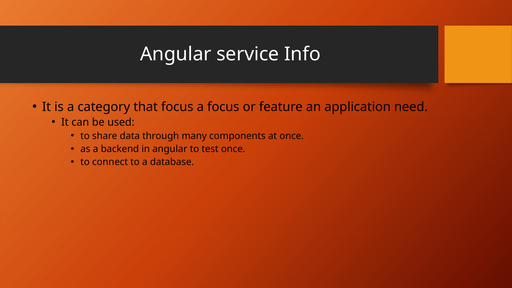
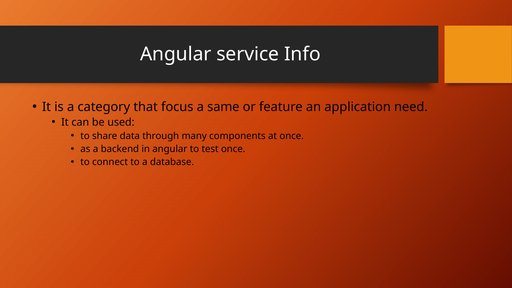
a focus: focus -> same (223, 107)
